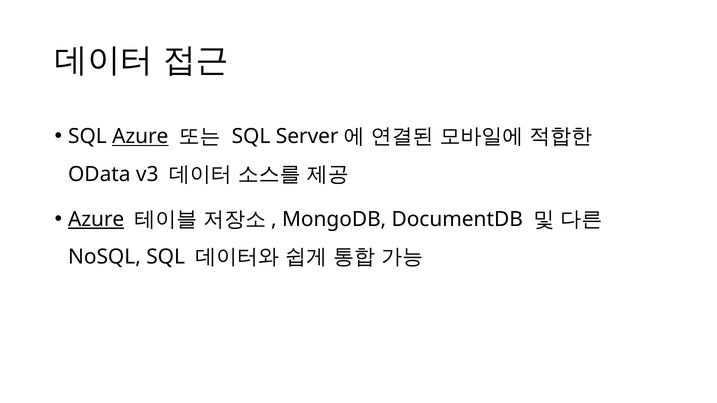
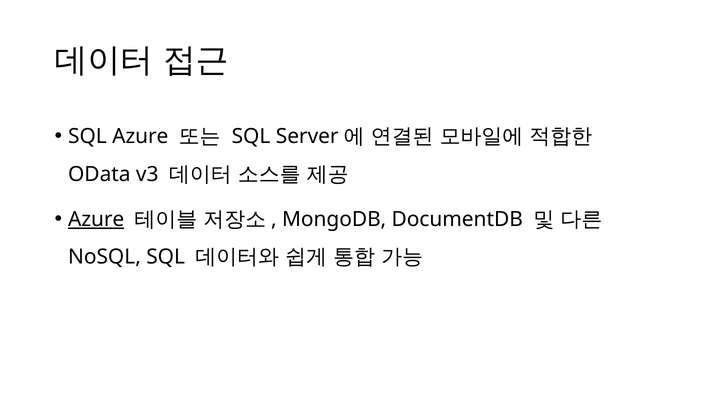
Azure underline: present -> none (140, 137)
